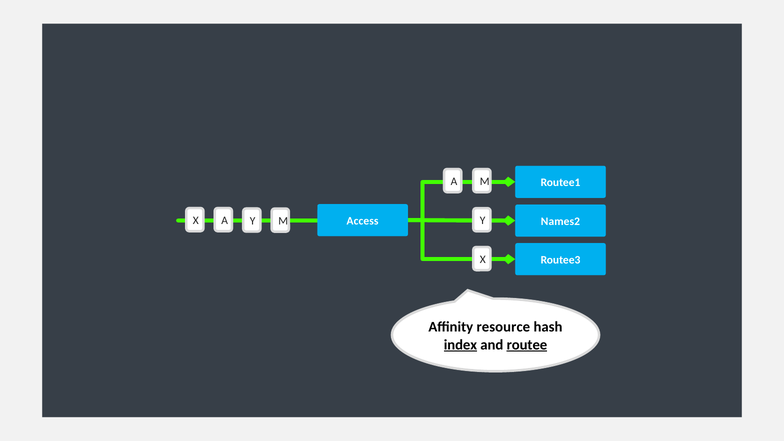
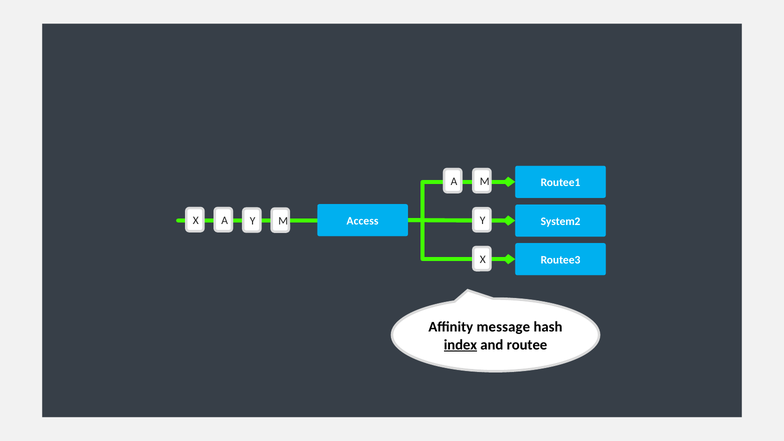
Names2: Names2 -> System2 (561, 221)
resource: resource -> message (503, 327)
routee underline: present -> none (527, 345)
